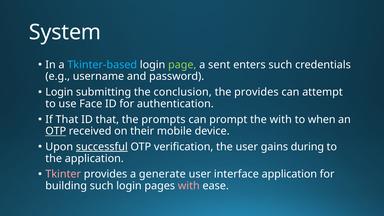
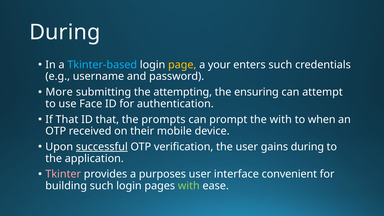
System: System -> During (65, 32)
page colour: light green -> yellow (182, 65)
sent: sent -> your (219, 65)
Login: Login -> More (59, 92)
conclusion: conclusion -> attempting (183, 92)
the provides: provides -> ensuring (256, 92)
OTP underline: present -> none (56, 131)
generate: generate -> purposes (162, 174)
interface application: application -> convenient (289, 174)
with colour: pink -> light green (189, 186)
